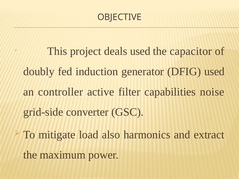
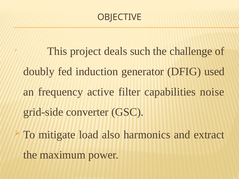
deals used: used -> such (140, 51)
capacitor: capacitor -> challenge (191, 51)
controller: controller -> frequency (61, 92)
